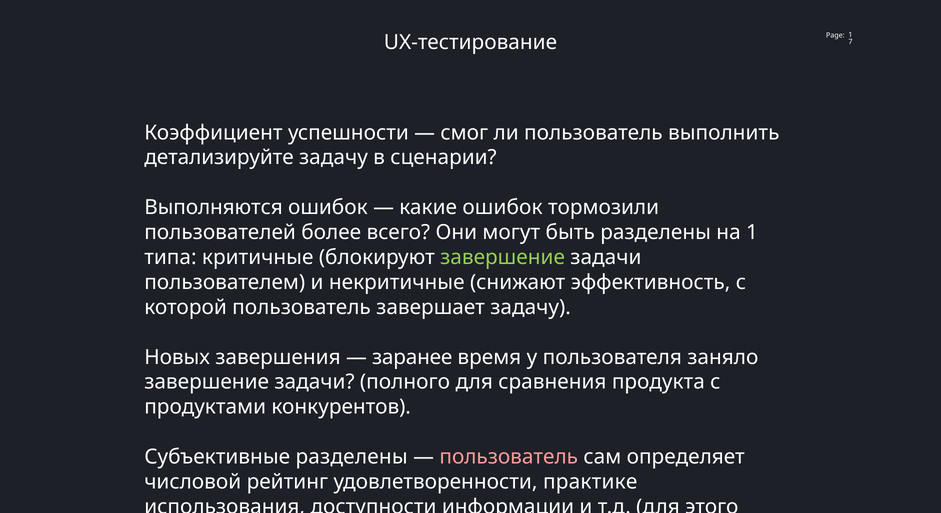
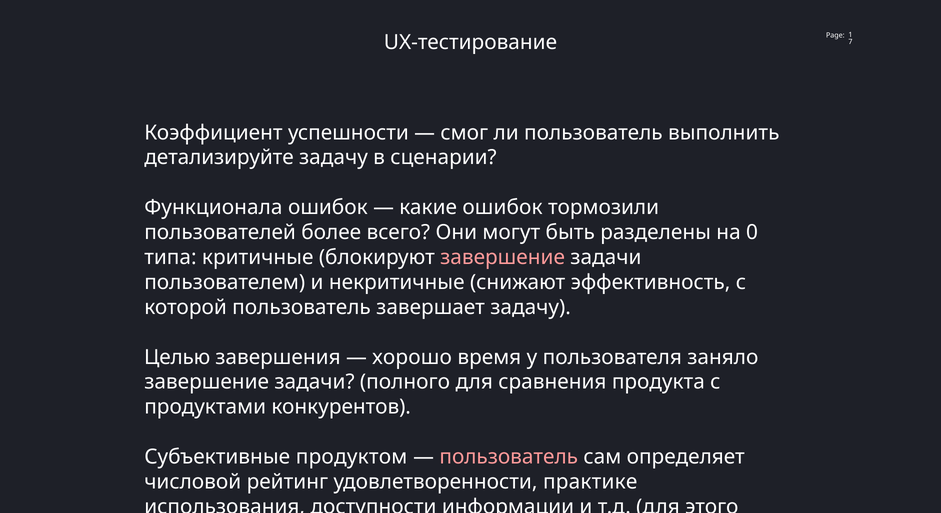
Выполняются: Выполняются -> Функционала (213, 208)
на 1: 1 -> 0 (752, 233)
завершение colour: light green -> pink (503, 258)
Новых: Новых -> Целью (177, 357)
заранее: заранее -> хорошо (412, 357)
Субъективные разделены: разделены -> продуктом (352, 457)
